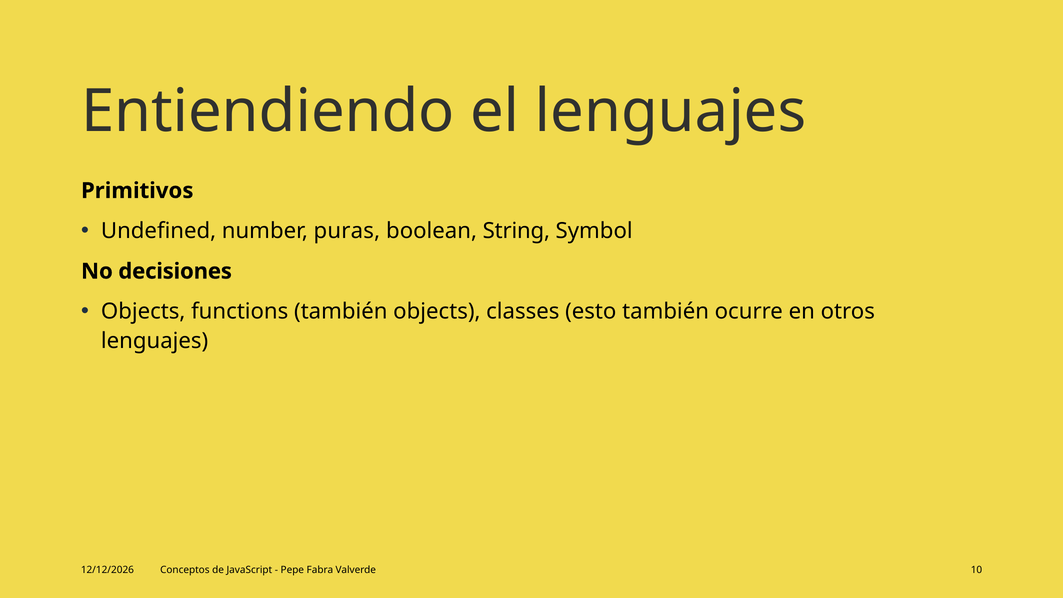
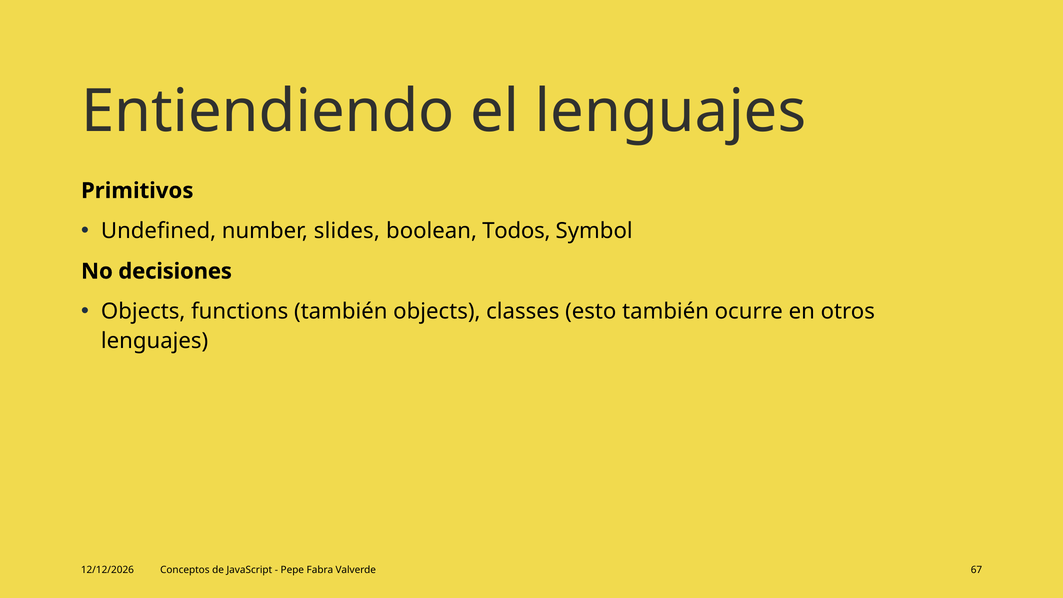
puras: puras -> slides (347, 231)
String: String -> Todos (516, 231)
10: 10 -> 67 (976, 570)
